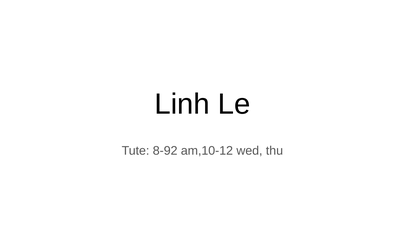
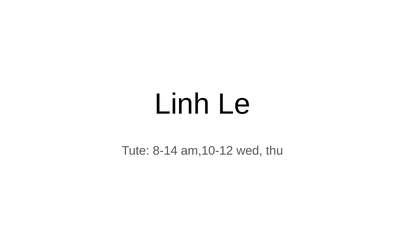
8-92: 8-92 -> 8-14 (165, 151)
